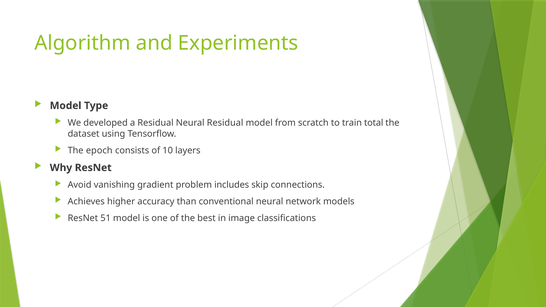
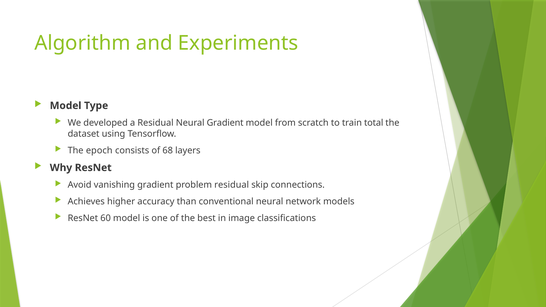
Neural Residual: Residual -> Gradient (225, 123)
10: 10 -> 68 (168, 150)
problem includes: includes -> residual (232, 185)
51: 51 -> 60 (106, 218)
